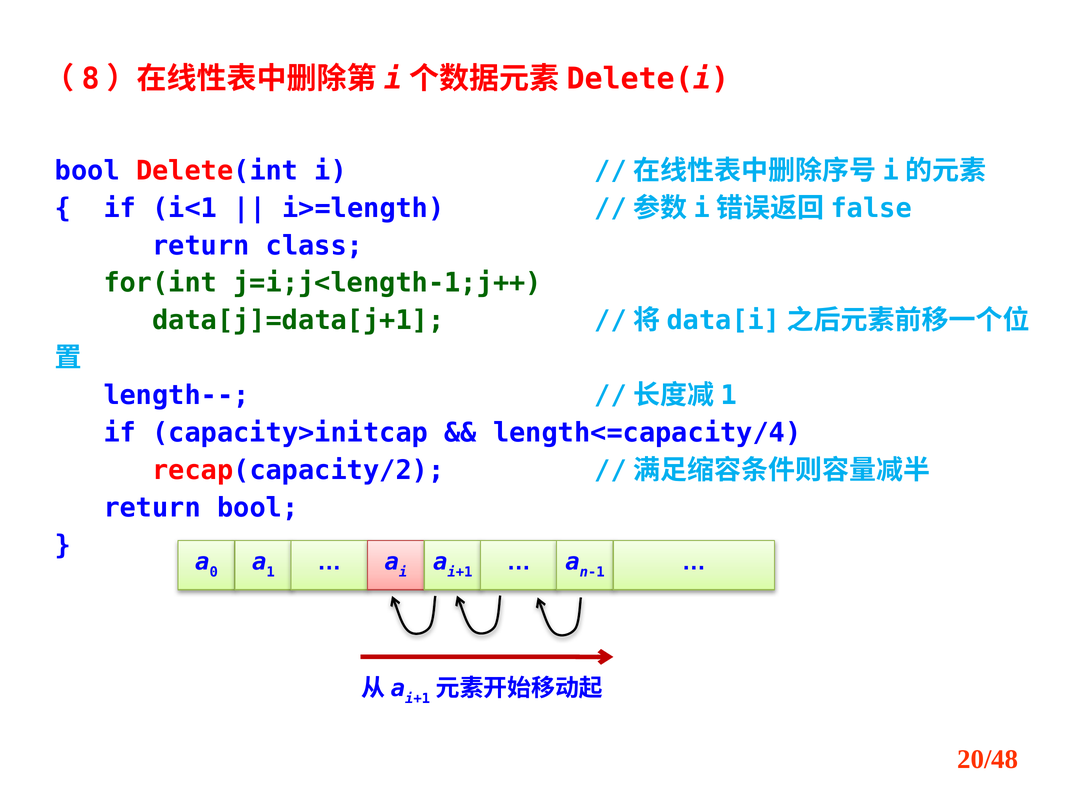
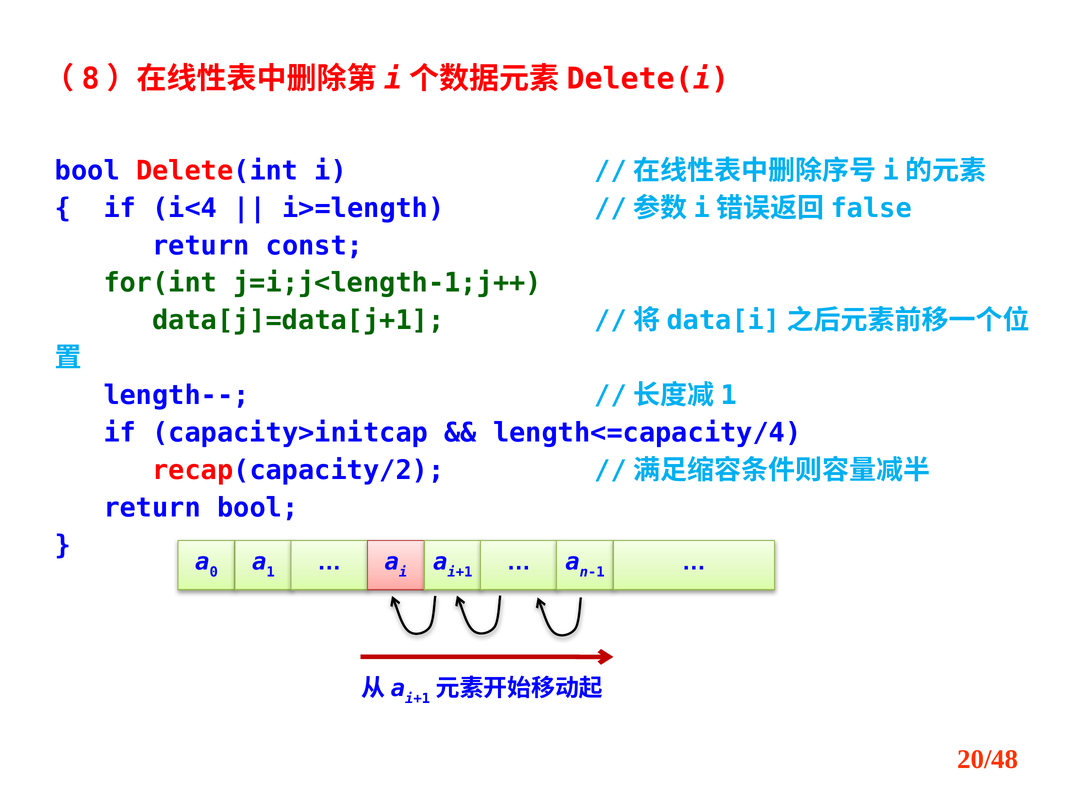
i<1: i<1 -> i<4 (185, 208)
class: class -> const (314, 246)
